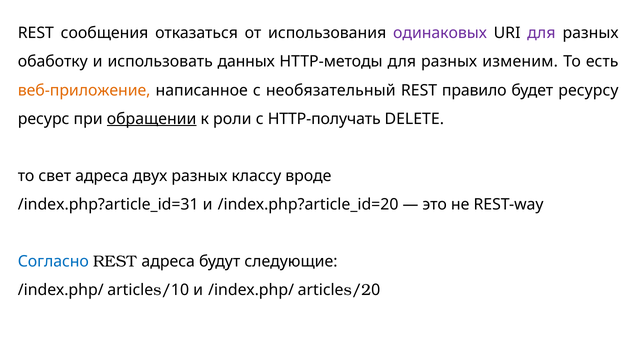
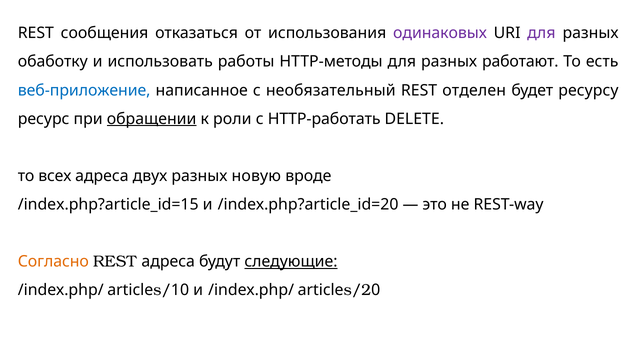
данных: данных -> работы (246, 62)
изменим: изменим -> работают (520, 62)
веб-приложение colour: orange -> blue (84, 90)
правило: правило -> отделен (474, 90)
HTTP-получать: HTTP-получать -> HTTP-работать (324, 119)
свет: свет -> всех (55, 176)
классу: классу -> новую (256, 176)
/index.php?article_id=31: /index.php?article_id=31 -> /index.php?article_id=15 (108, 204)
Согласно colour: blue -> orange (53, 261)
следующие underline: none -> present (291, 261)
